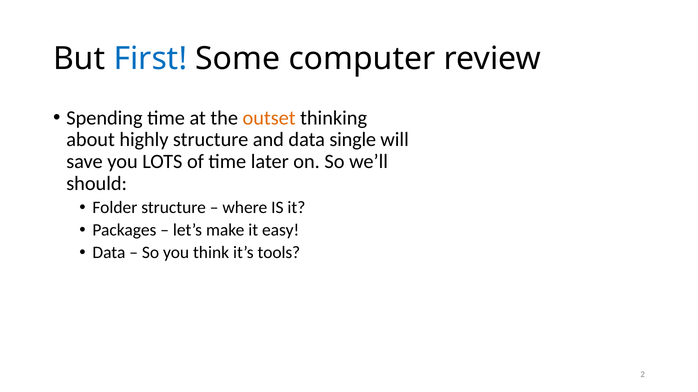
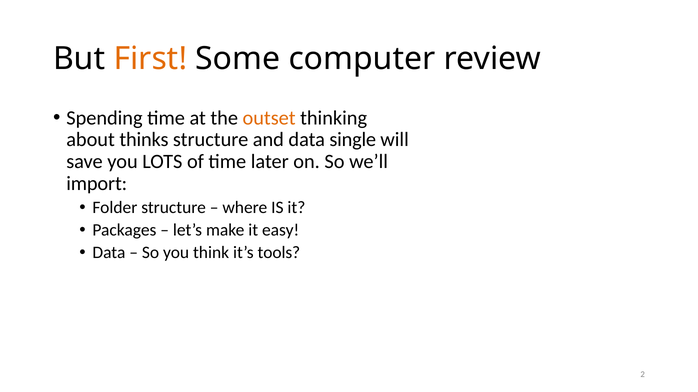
First colour: blue -> orange (150, 59)
highly: highly -> thinks (144, 140)
should: should -> import (97, 184)
